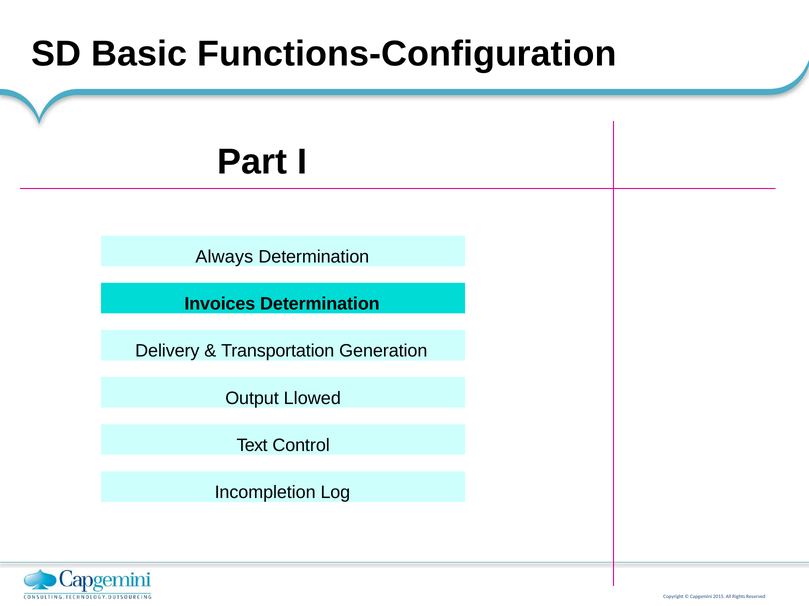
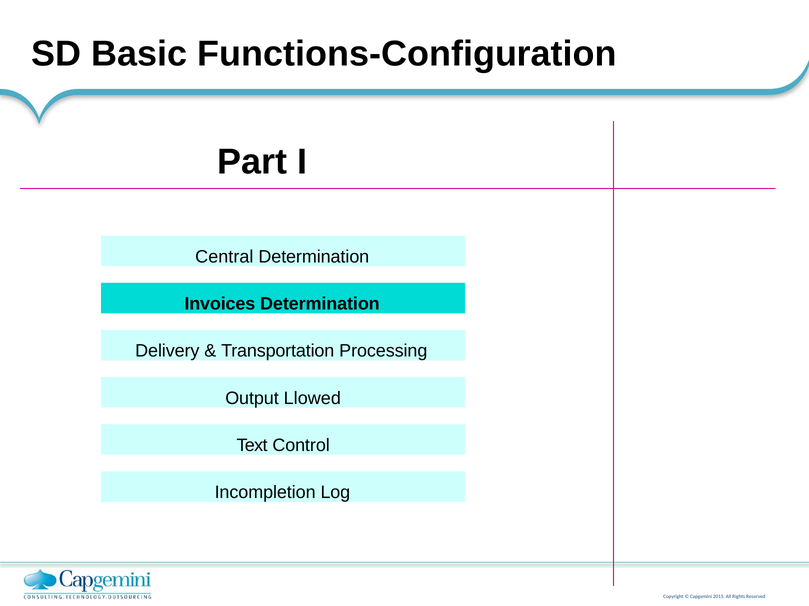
Always: Always -> Central (224, 257)
Generation: Generation -> Processing (383, 351)
